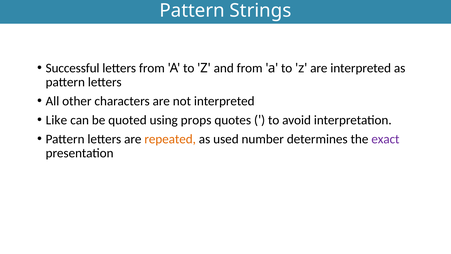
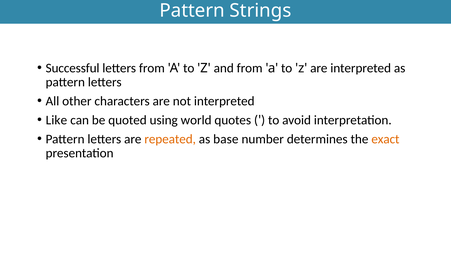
props: props -> world (196, 120)
used: used -> base (226, 139)
exact colour: purple -> orange (385, 139)
